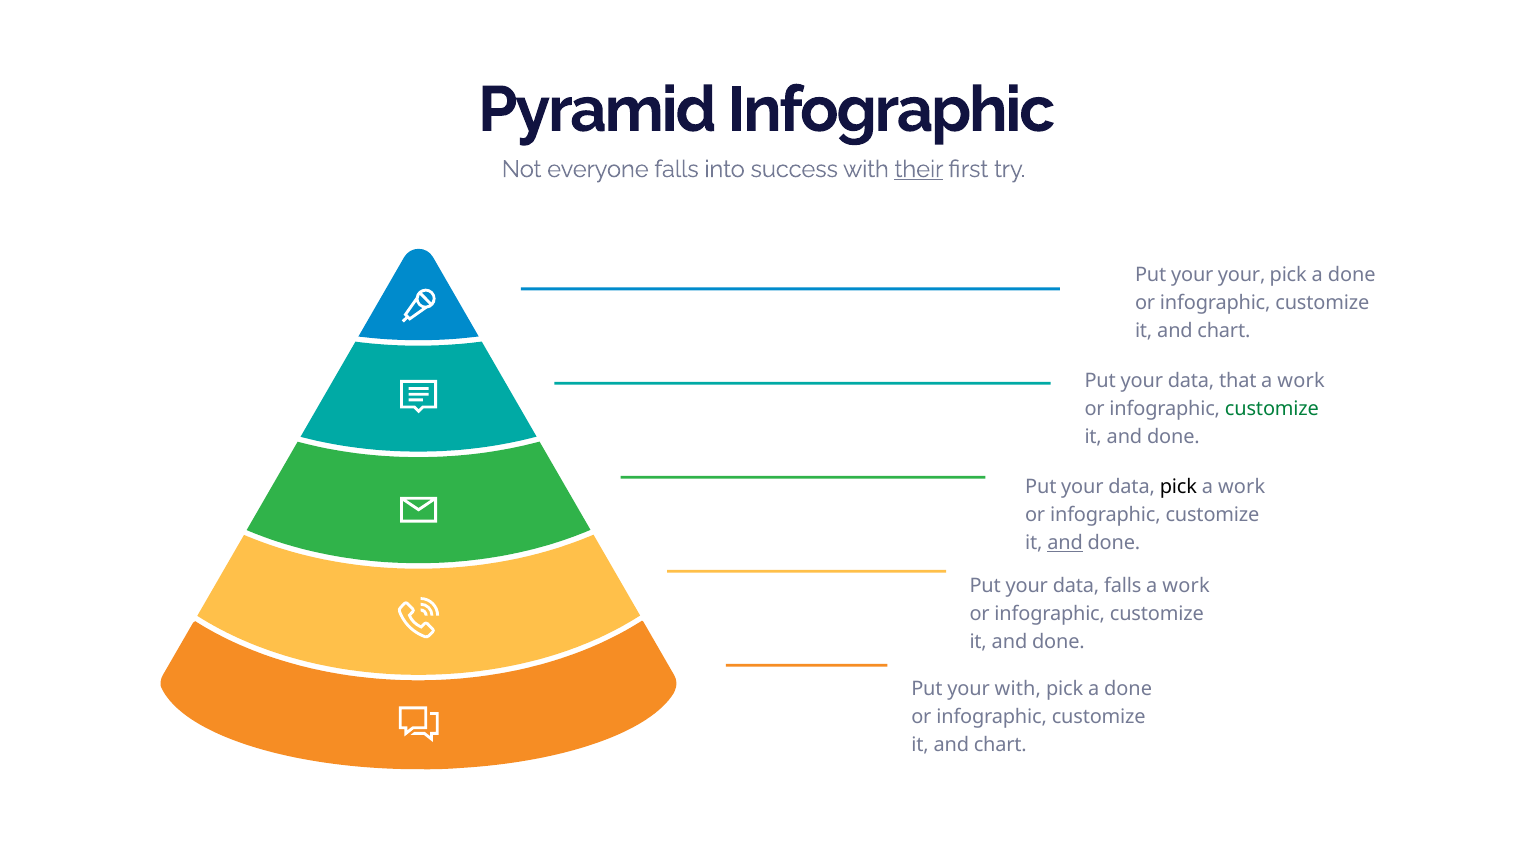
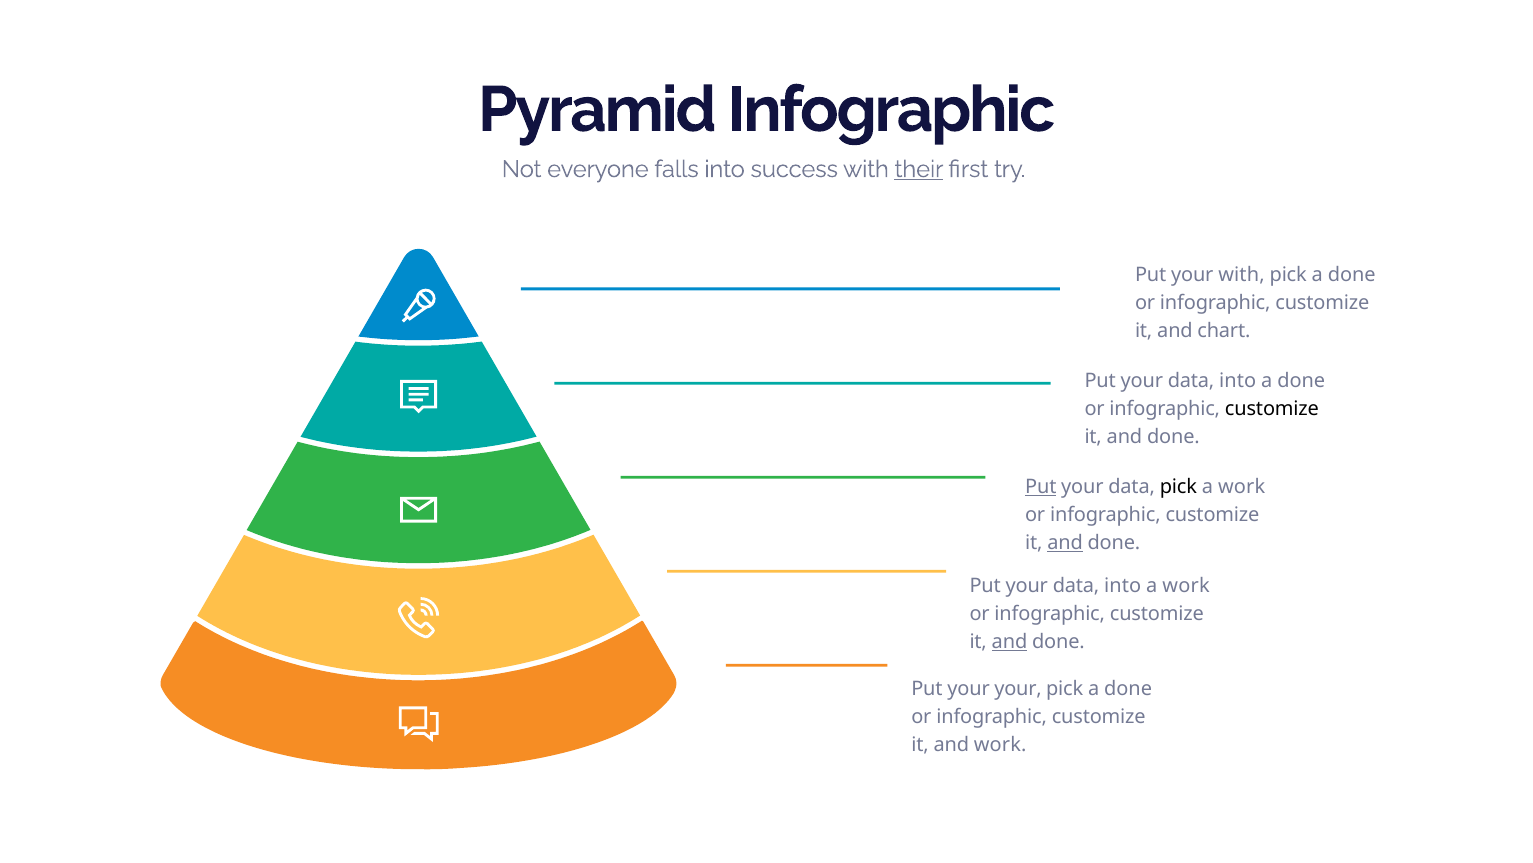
your your: your -> with (1241, 275)
that: that -> into (1238, 380)
work: work -> done (1301, 380)
customize colour: green -> black (1272, 408)
Put underline: none -> present (1041, 486)
falls: falls -> into (1123, 585)
and underline: none -> present (1010, 641)
your with: with -> your (1018, 689)
chart: chart -> work (1000, 745)
